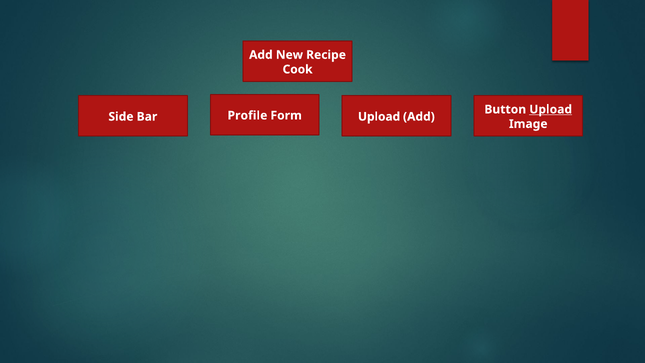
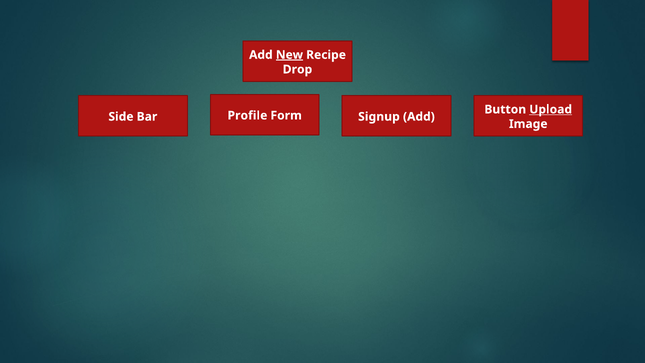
New underline: none -> present (289, 55)
Cook: Cook -> Drop (297, 69)
Form Upload: Upload -> Signup (379, 117)
